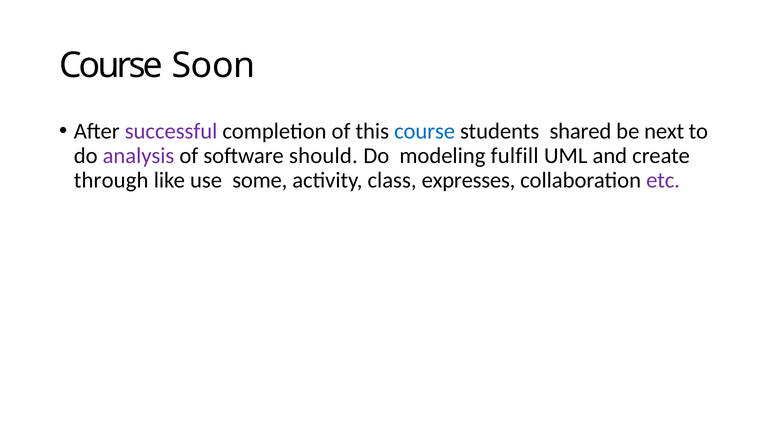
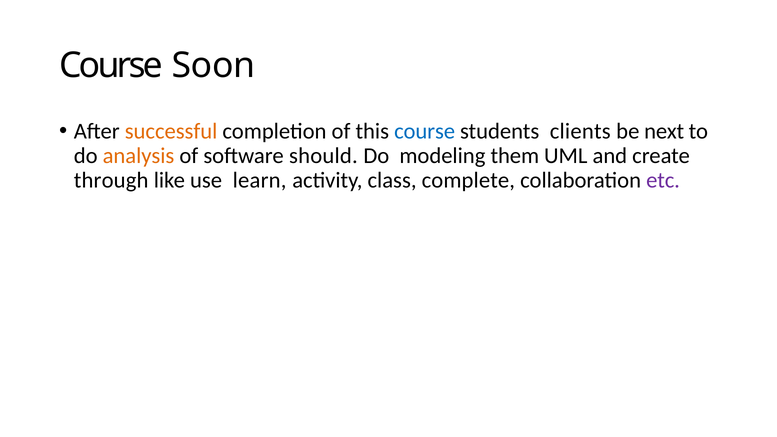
successful colour: purple -> orange (171, 131)
shared: shared -> clients (580, 131)
analysis colour: purple -> orange (138, 156)
fulfill: fulfill -> them (515, 156)
some: some -> learn (260, 180)
expresses: expresses -> complete (468, 180)
